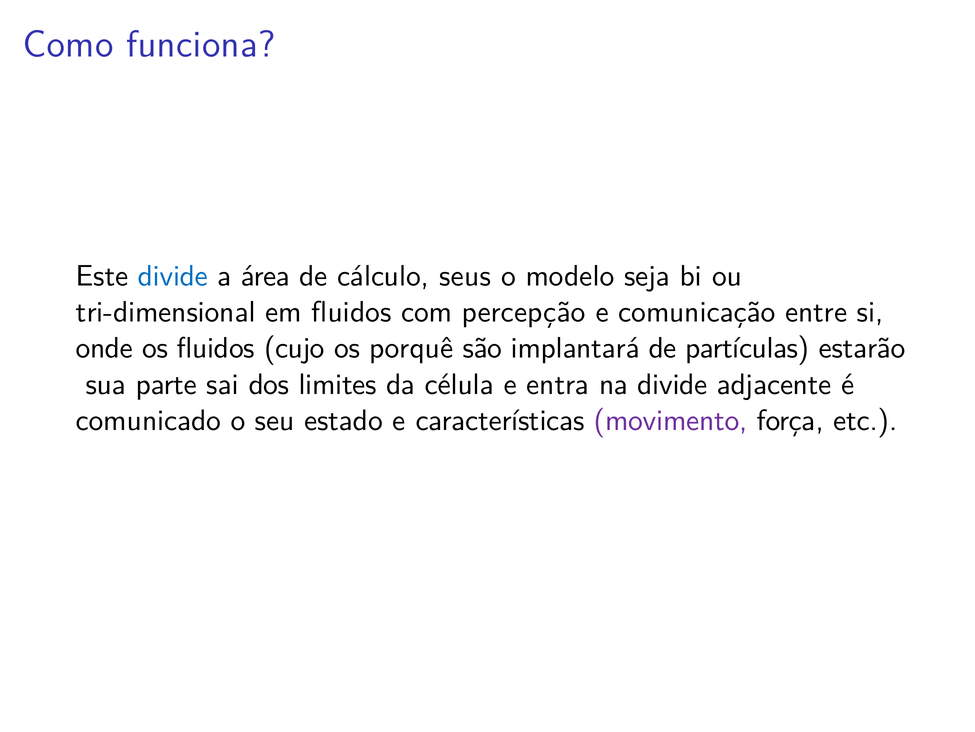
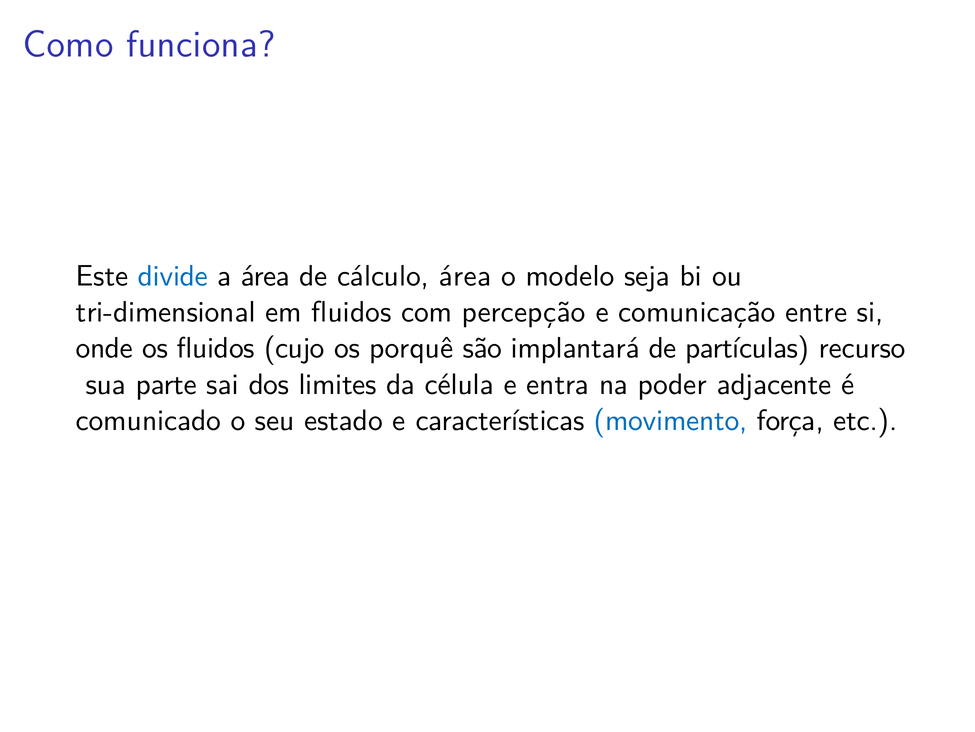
cálculo seus: seus -> área (465, 276)
estarão: estarão -> recurso (862, 348)
na divide: divide -> poder (672, 384)
movimento colour: purple -> blue (671, 420)
